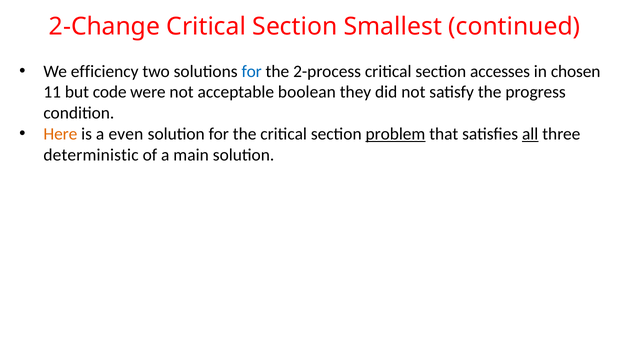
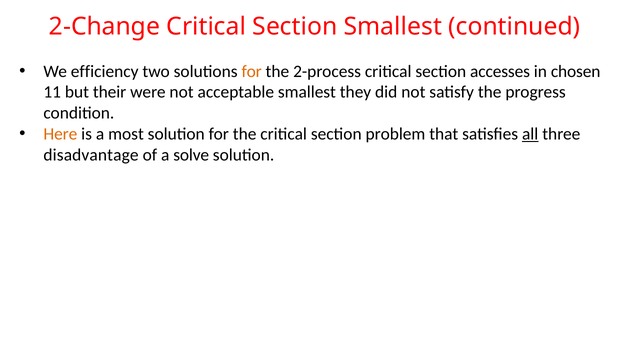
for colour: blue -> orange (252, 71)
code: code -> their (110, 92)
acceptable boolean: boolean -> smallest (307, 92)
even: even -> most (126, 134)
problem underline: present -> none (395, 134)
deterministic: deterministic -> disadvantage (91, 155)
main: main -> solve (191, 155)
